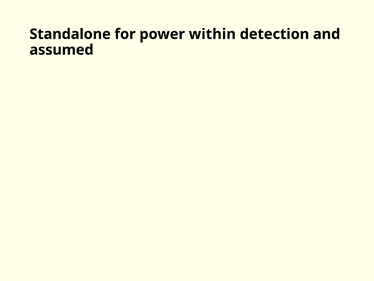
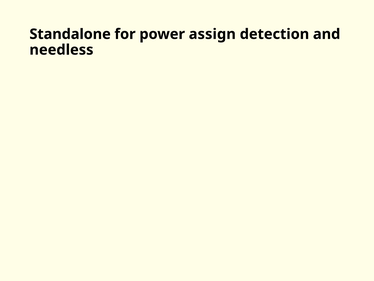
within: within -> assign (212, 34)
assumed: assumed -> needless (61, 50)
